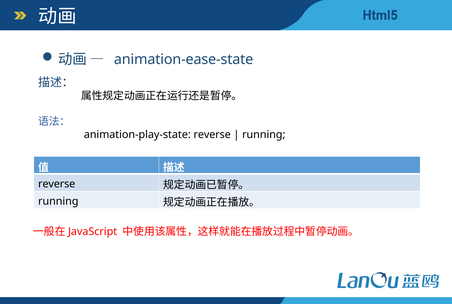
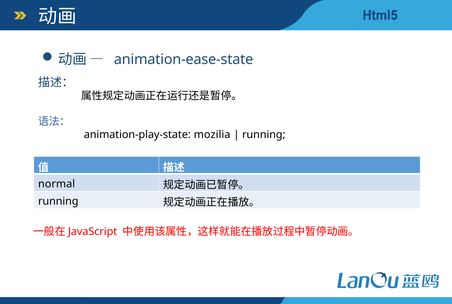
animation-play-state reverse: reverse -> mozilia (212, 135)
reverse: reverse -> normal (57, 184)
